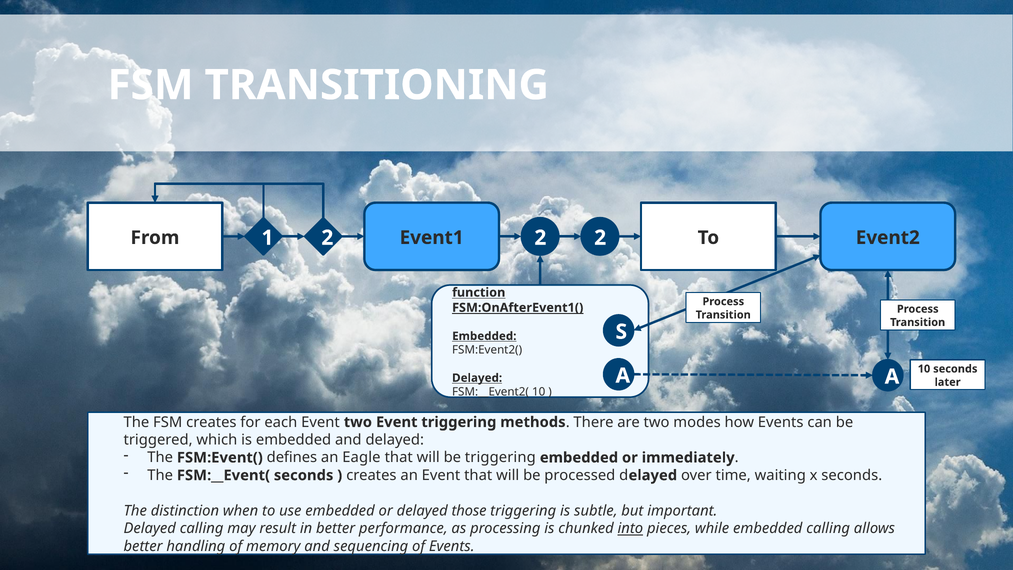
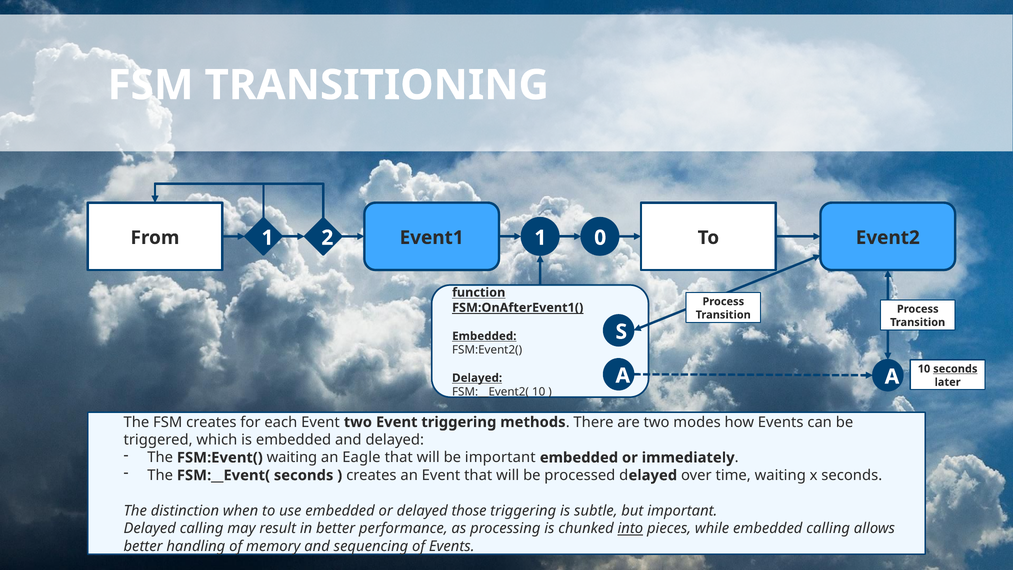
1 2: 2 -> 1 (540, 238)
2: 2 -> 0 (600, 238)
seconds underline: none -> present (955, 369)
FSM:Event( defines: defines -> waiting (292, 457)
be triggering: triggering -> important (500, 457)
